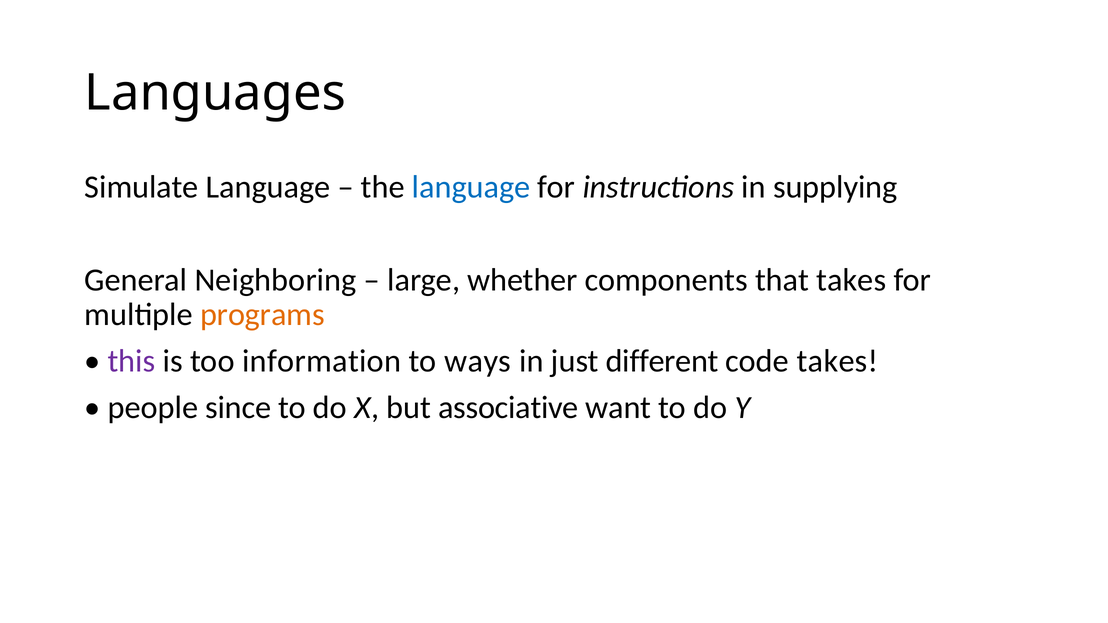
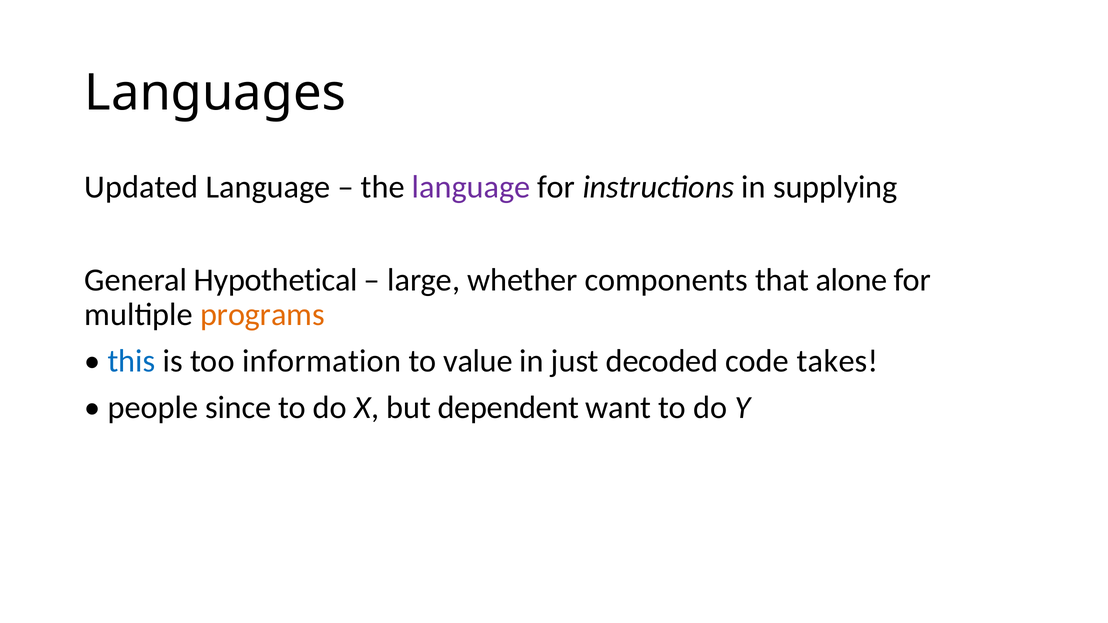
Simulate: Simulate -> Updated (141, 187)
language colour: blue -> purple (471, 187)
Neighboring: Neighboring -> Hypothetical (276, 280)
that takes: takes -> alone (851, 280)
this colour: purple -> blue (132, 361)
ways: ways -> value (478, 361)
different: different -> decoded (662, 361)
associative: associative -> dependent (508, 408)
